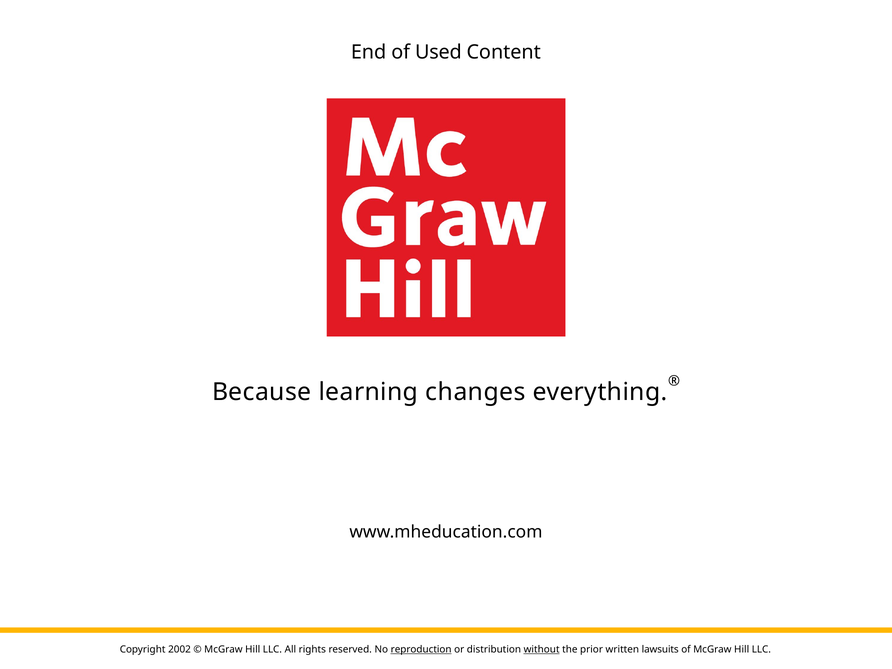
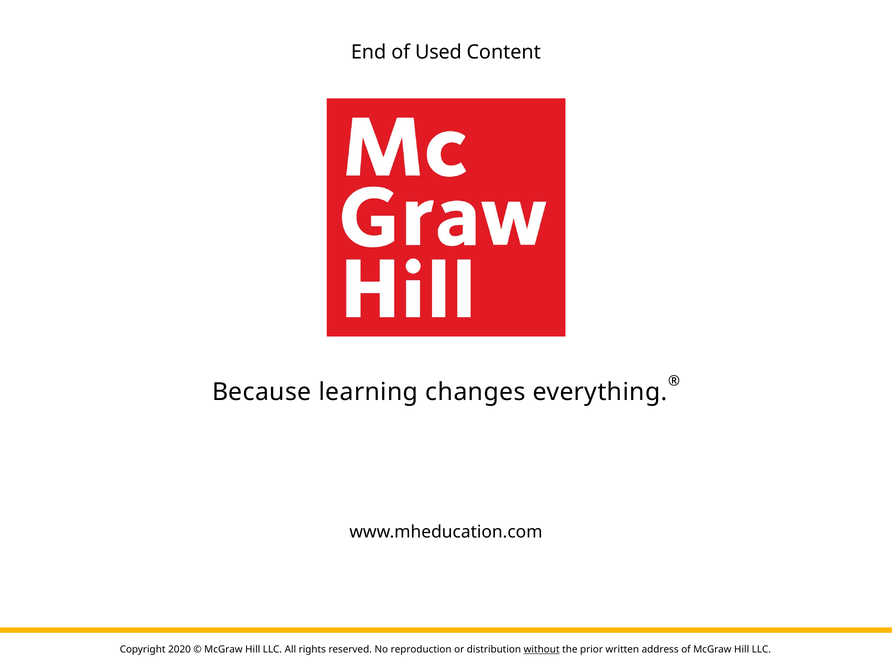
2002: 2002 -> 2020 (180, 650)
reproduction underline: present -> none (421, 650)
lawsuits: lawsuits -> address (660, 650)
